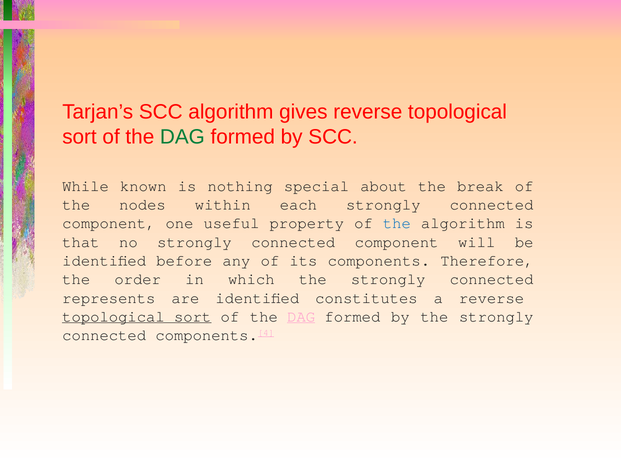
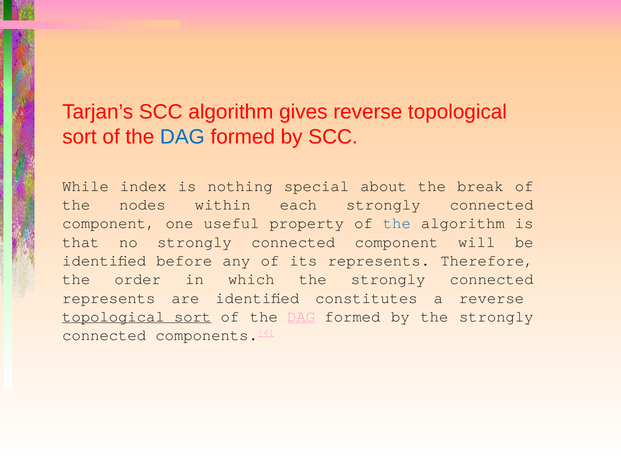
DAG colour: green -> blue (182, 137)
known: known -> index (143, 186)
its components: components -> represents (379, 260)
